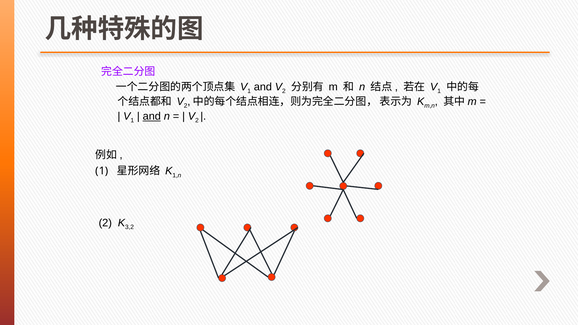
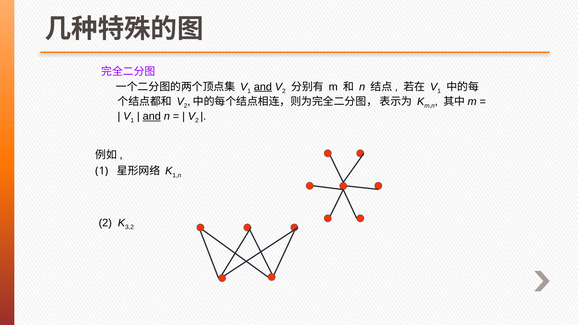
and underline: none -> present (263, 87)
